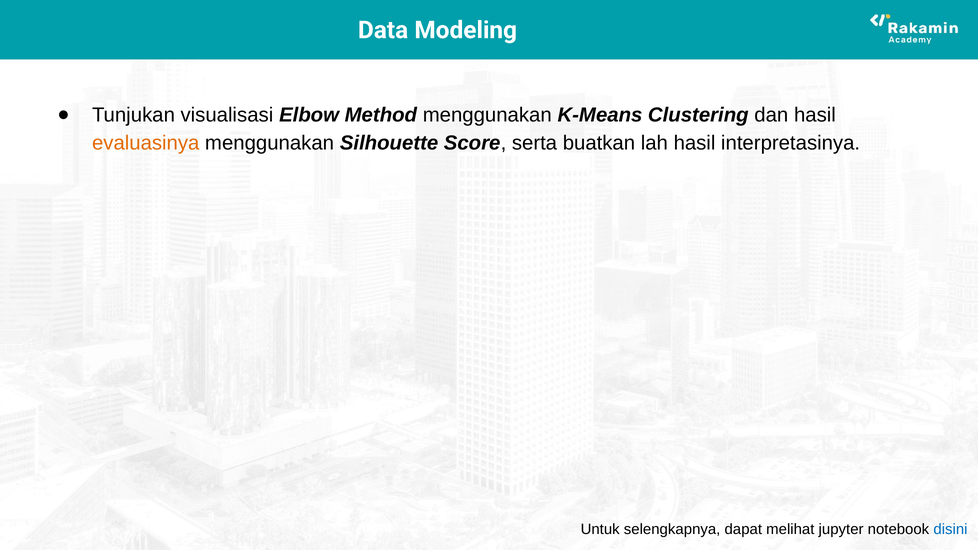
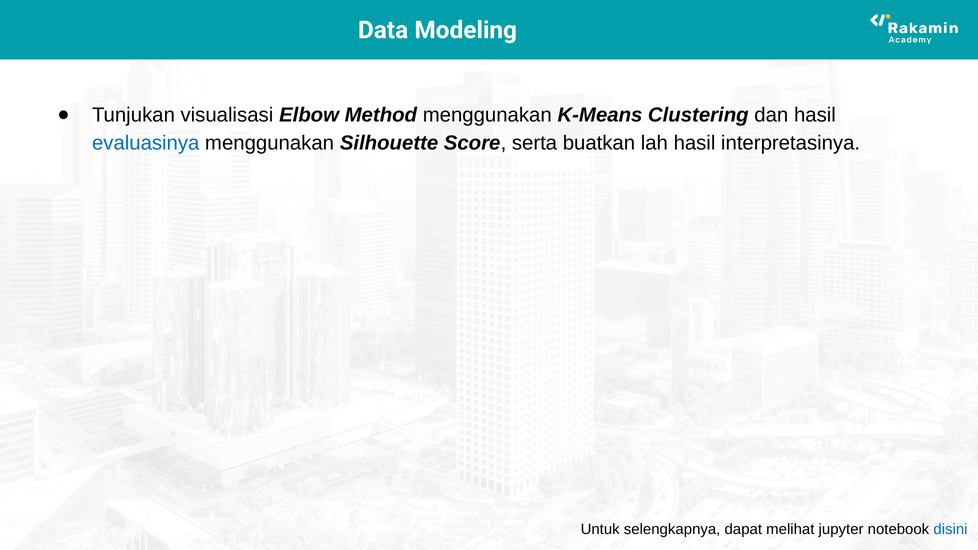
evaluasinya colour: orange -> blue (146, 143)
